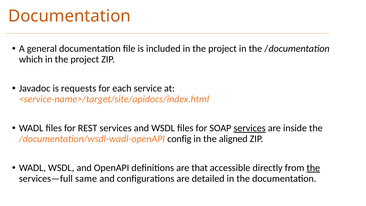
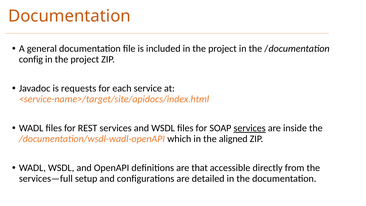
which: which -> config (31, 59)
config: config -> which (179, 139)
the underline: present -> none (313, 168)
same: same -> setup (86, 178)
